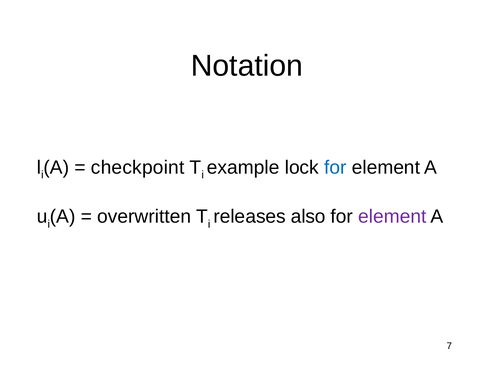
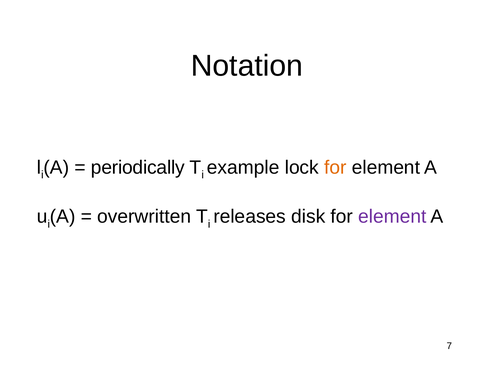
checkpoint: checkpoint -> periodically (138, 168)
for colour: blue -> orange (335, 168)
also: also -> disk (308, 217)
